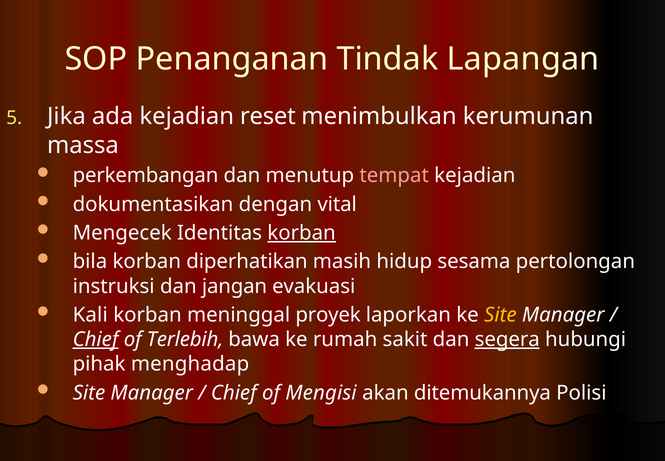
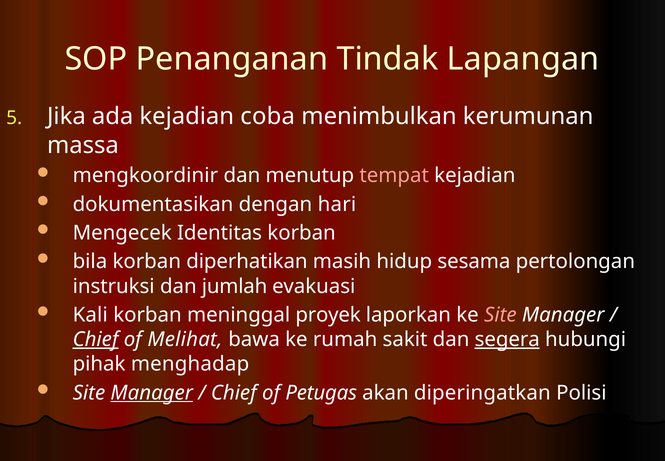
reset: reset -> coba (268, 116)
perkembangan: perkembangan -> mengkoordinir (145, 175)
vital: vital -> hari (337, 204)
korban underline: present -> none (302, 233)
jangan: jangan -> jumlah (235, 286)
Site colour: yellow -> pink (500, 314)
Terlebih: Terlebih -> Melihat (185, 339)
Manager underline: none -> present (152, 392)
Mengisi: Mengisi -> Petugas (321, 392)
ditemukannya: ditemukannya -> diperingatkan (482, 392)
